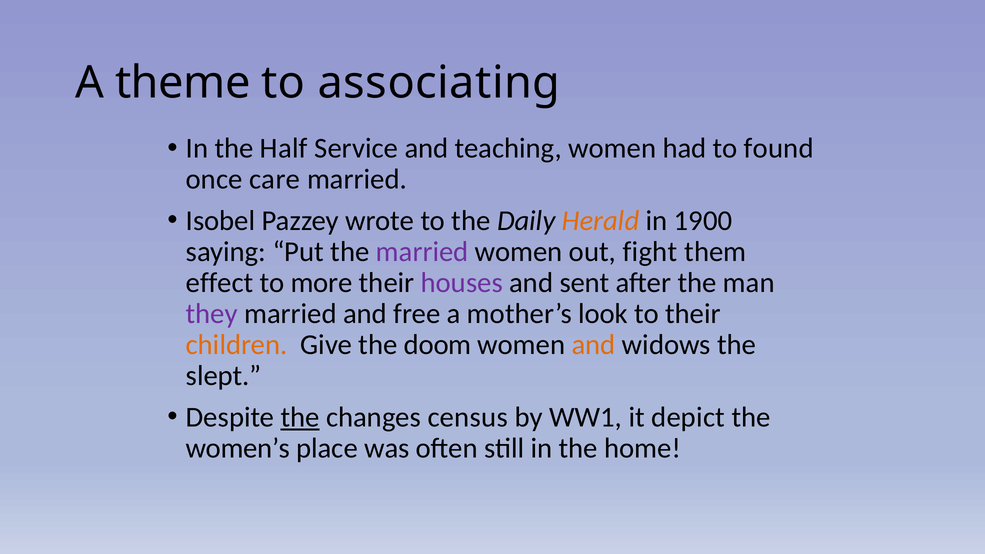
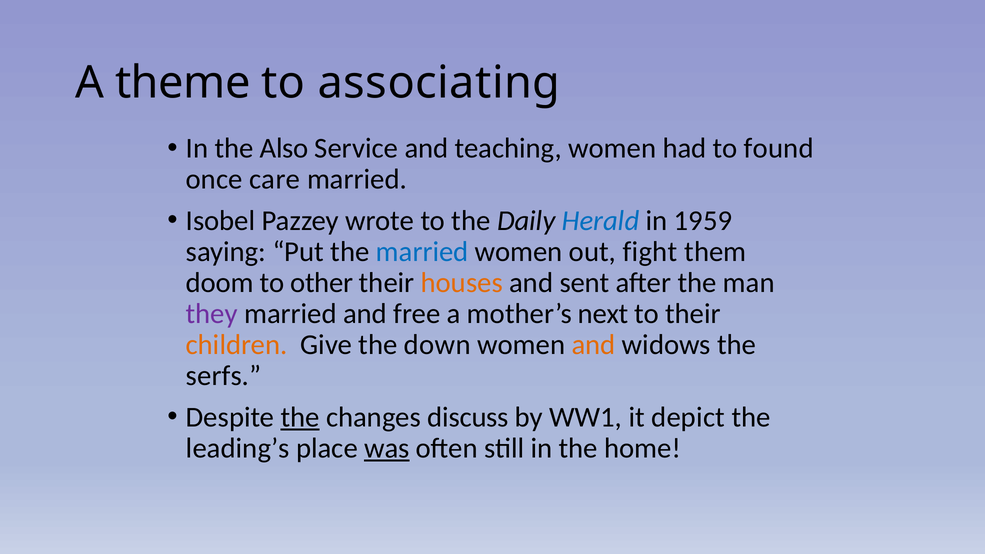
Half: Half -> Also (284, 148)
Herald colour: orange -> blue (601, 221)
1900: 1900 -> 1959 (703, 221)
married colour: purple -> blue (422, 252)
effect: effect -> doom (220, 283)
more: more -> other (322, 283)
houses colour: purple -> orange (462, 283)
look: look -> next (603, 314)
doom: doom -> down (437, 345)
slept: slept -> serfs (224, 376)
census: census -> discuss (468, 417)
women’s: women’s -> leading’s (238, 448)
was underline: none -> present (387, 448)
